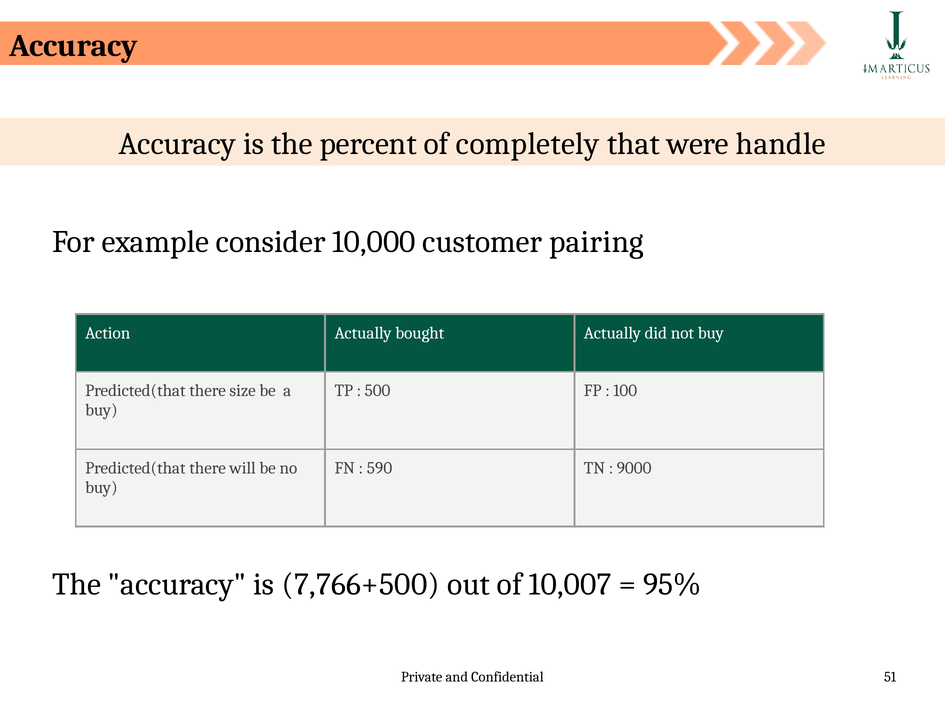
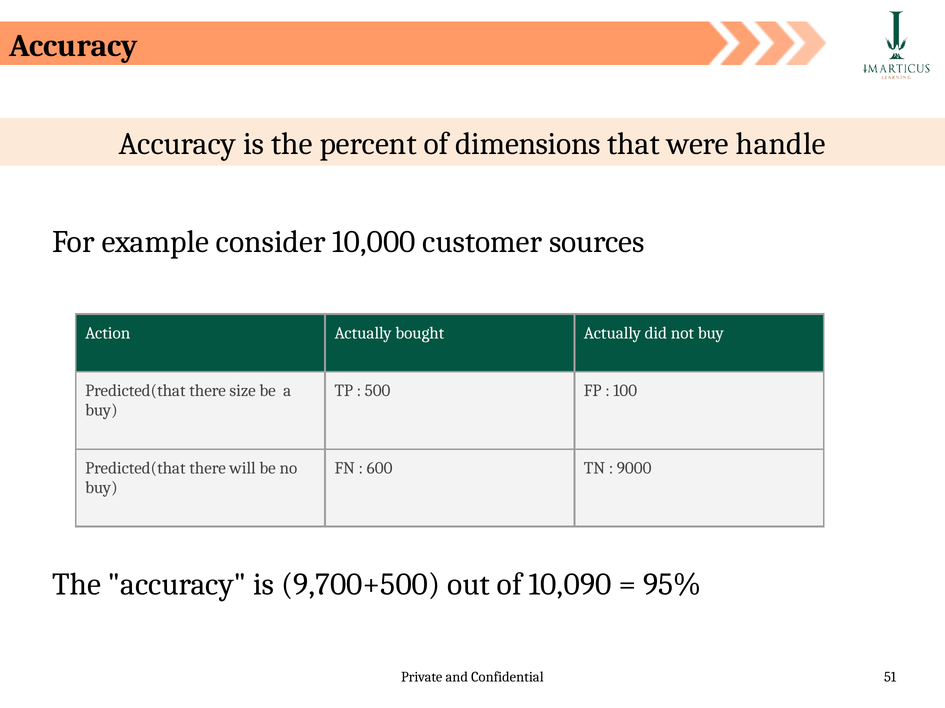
completely: completely -> dimensions (528, 144)
pairing: pairing -> sources (597, 242)
590: 590 -> 600 (380, 469)
7,766+500: 7,766+500 -> 9,700+500 (361, 585)
10,007: 10,007 -> 10,090 (570, 585)
